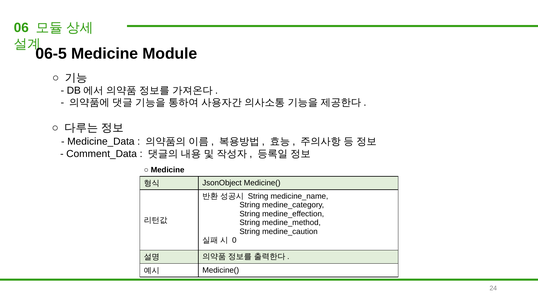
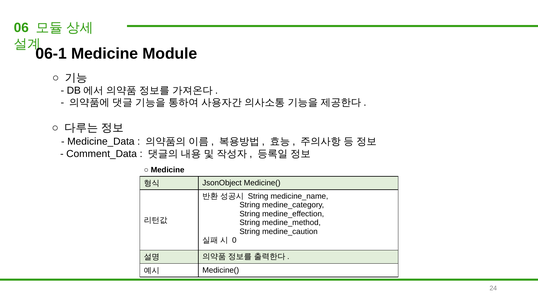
06-5: 06-5 -> 06-1 (51, 54)
